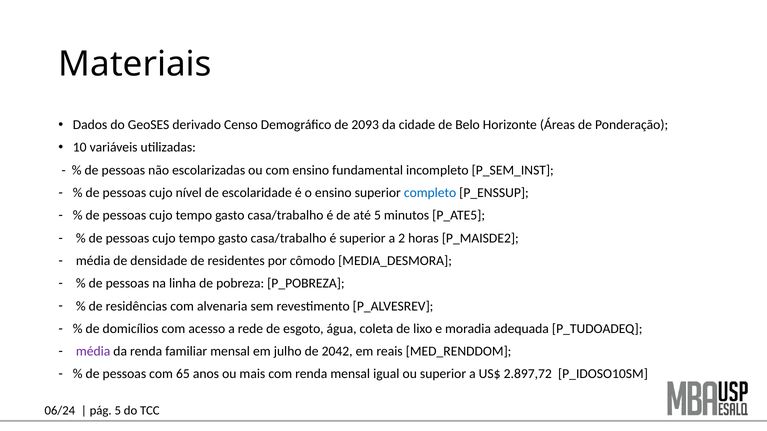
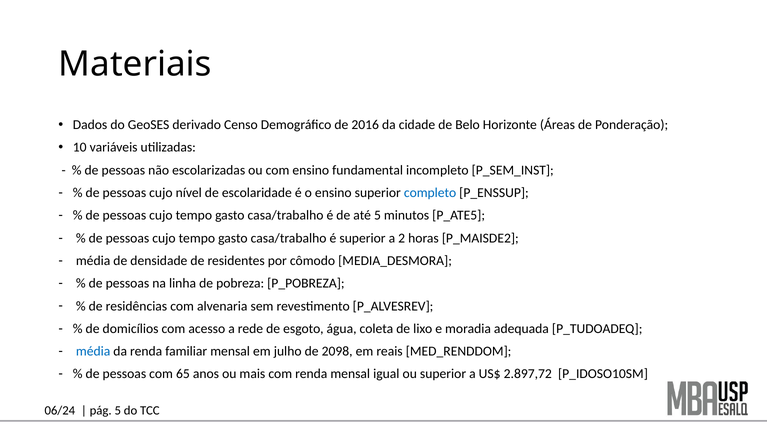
2093: 2093 -> 2016 (365, 125)
média colour: purple -> blue (93, 352)
2042: 2042 -> 2098 (337, 352)
